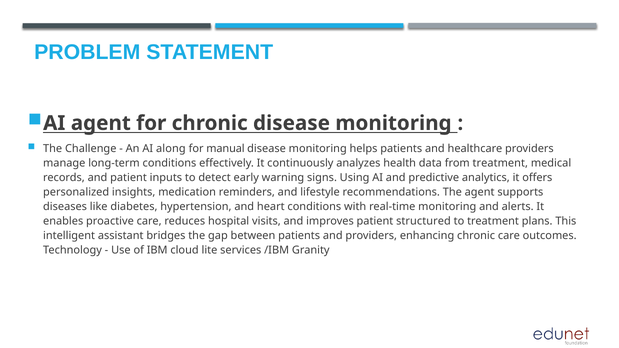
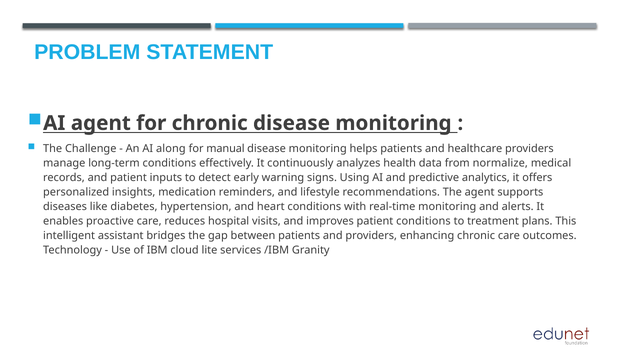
from treatment: treatment -> normalize (500, 163)
patient structured: structured -> conditions (423, 221)
